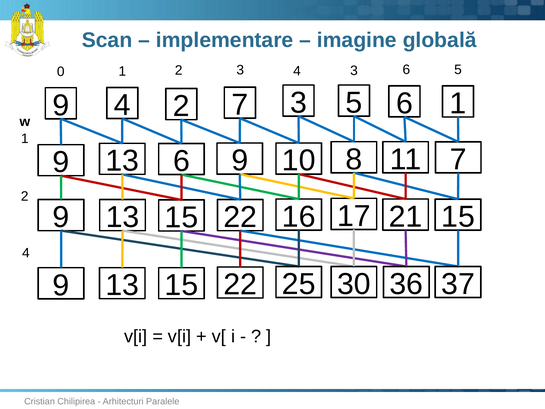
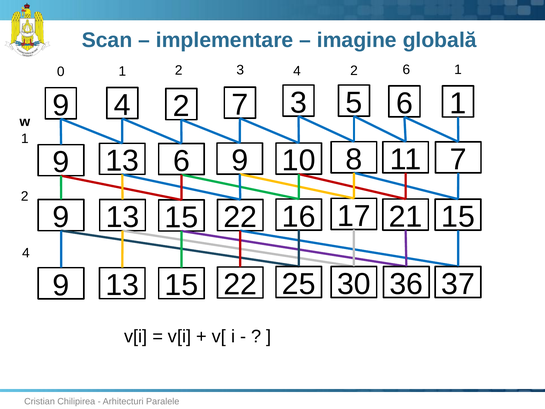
3 4 3: 3 -> 2 (354, 71)
5: 5 -> 1 (458, 70)
